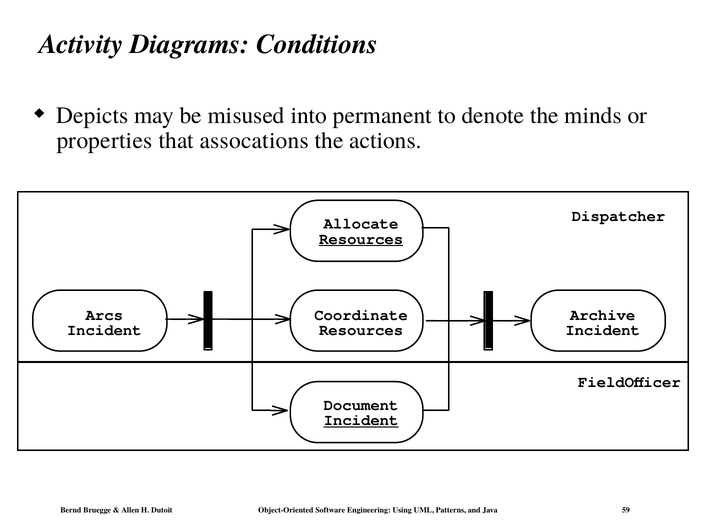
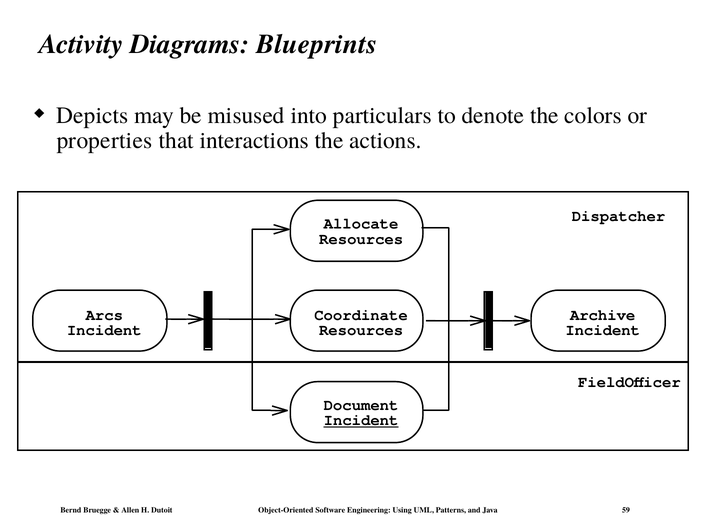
Conditions: Conditions -> Blueprints (317, 44)
permanent: permanent -> particulars (382, 116)
minds: minds -> colors (593, 116)
assocations: assocations -> interactions (254, 141)
Resources underline: present -> none (361, 239)
